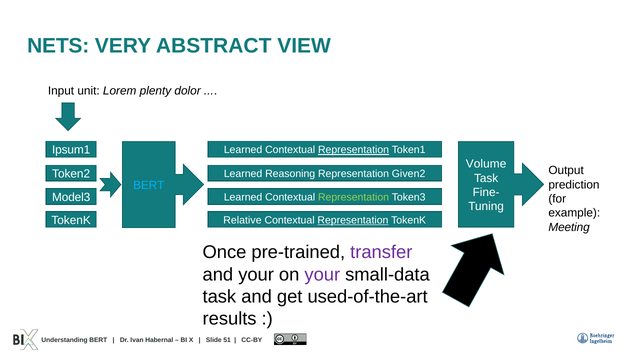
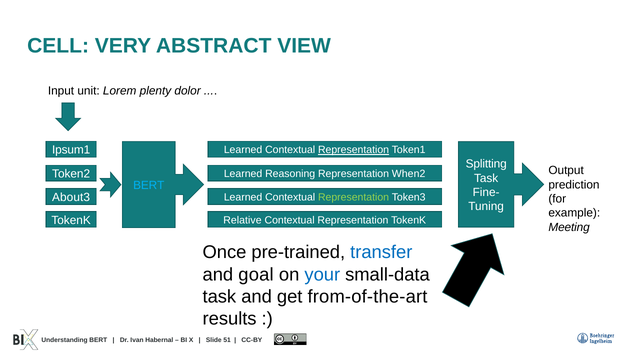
NETS: NETS -> CELL (58, 46)
Volume: Volume -> Splitting (486, 164)
Given2: Given2 -> When2 (409, 174)
Model3: Model3 -> About3 (71, 198)
Representation underline: present -> none (353, 220)
transfer colour: purple -> blue (381, 253)
and your: your -> goal (256, 275)
your colour: purple -> blue (322, 275)
used-of-the-art: used-of-the-art -> from-of-the-art (367, 297)
